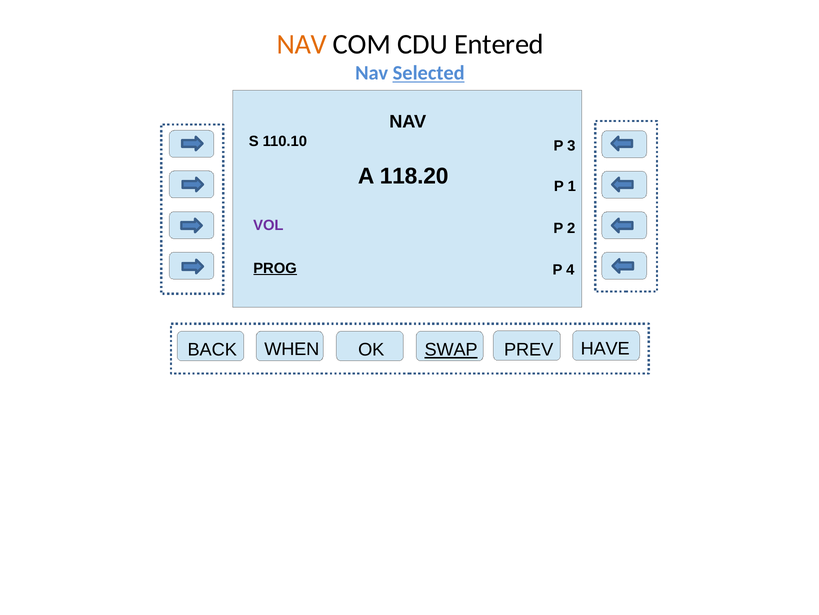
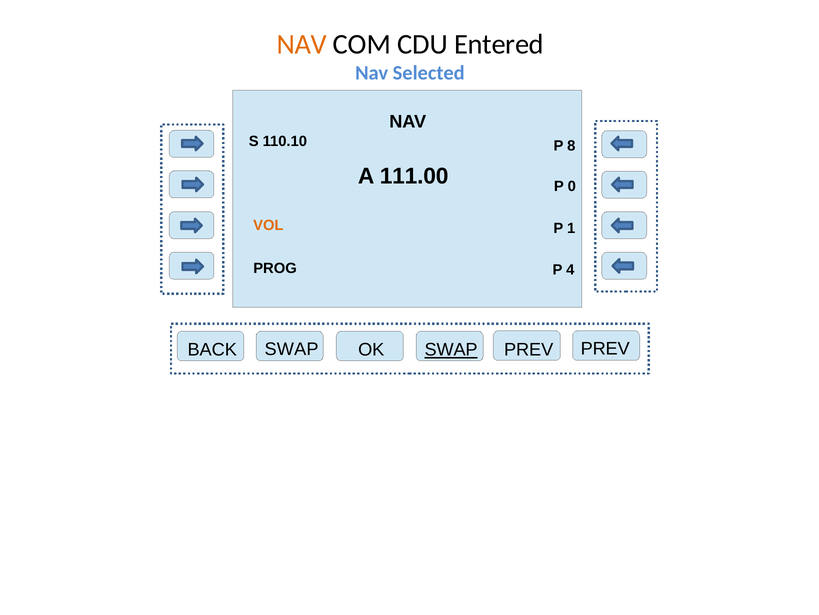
Selected underline: present -> none (429, 73)
3: 3 -> 8 (571, 146)
118.20: 118.20 -> 111.00 (414, 176)
1: 1 -> 0 (572, 186)
VOL colour: purple -> orange (268, 225)
2: 2 -> 1 (571, 228)
PROG underline: present -> none (275, 268)
BACK WHEN: WHEN -> SWAP (292, 349)
PREV HAVE: HAVE -> PREV (605, 348)
